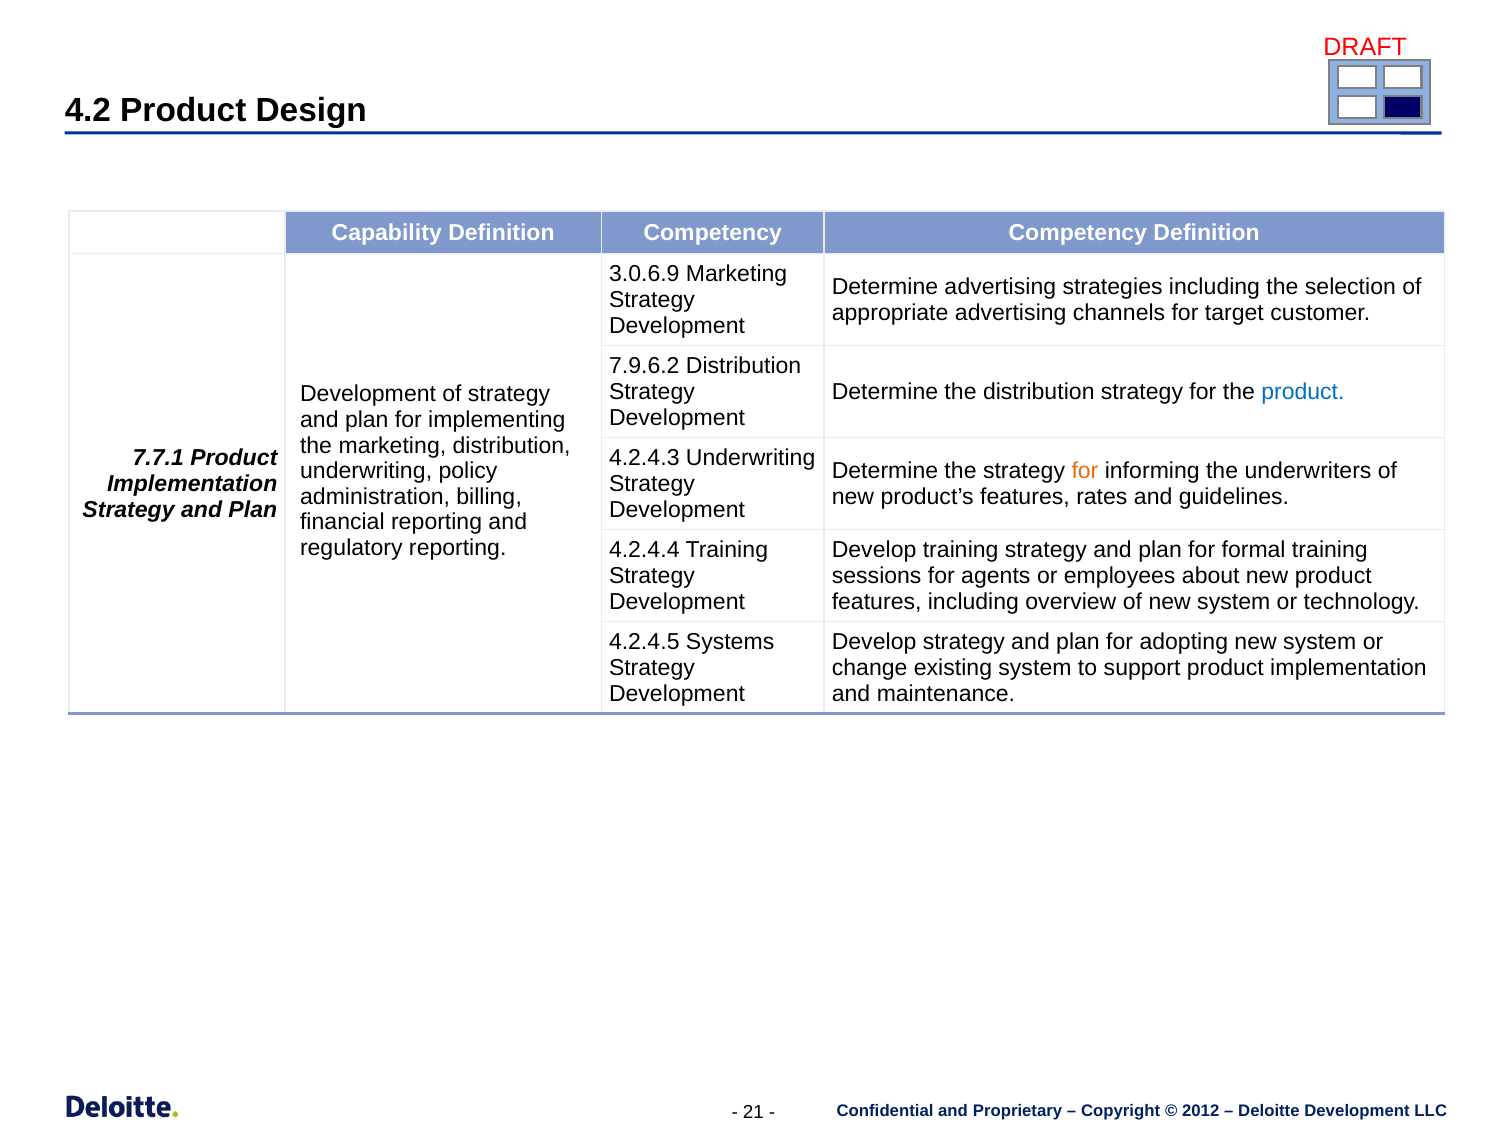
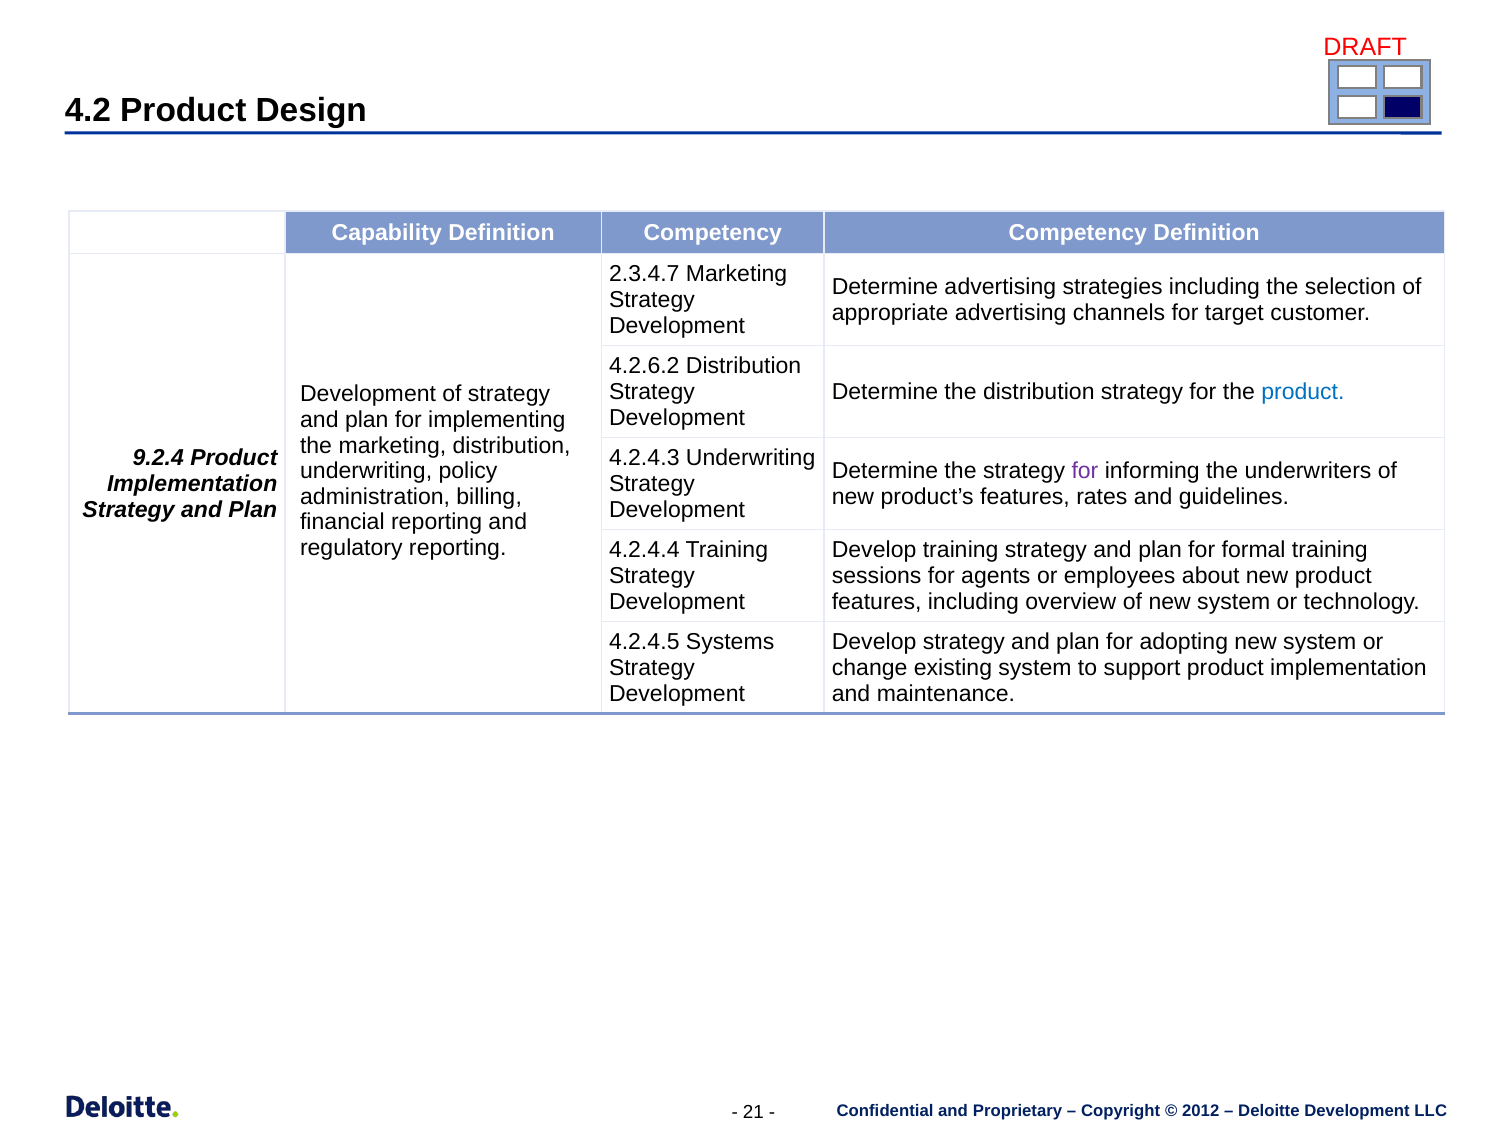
3.0.6.9: 3.0.6.9 -> 2.3.4.7 (644, 274)
7.9.6.2: 7.9.6.2 -> 4.2.6.2 (644, 366)
7.7.1: 7.7.1 -> 9.2.4 (158, 458)
for colour: orange -> purple (1085, 471)
